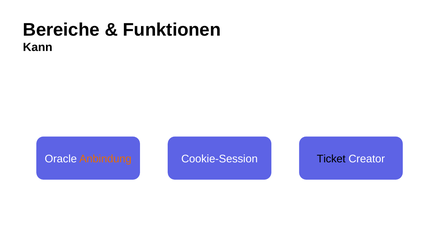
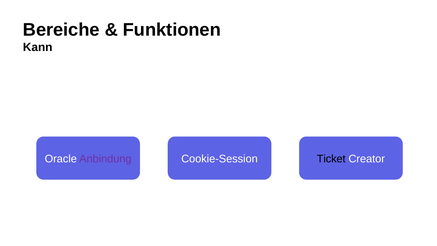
Anbindung colour: orange -> purple (105, 159)
